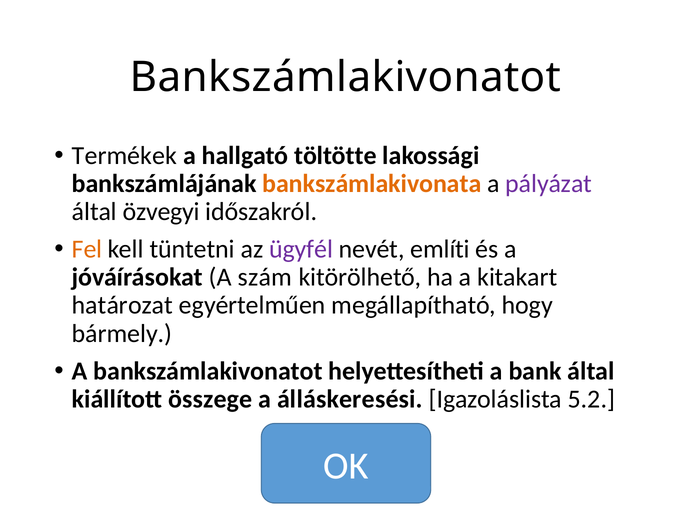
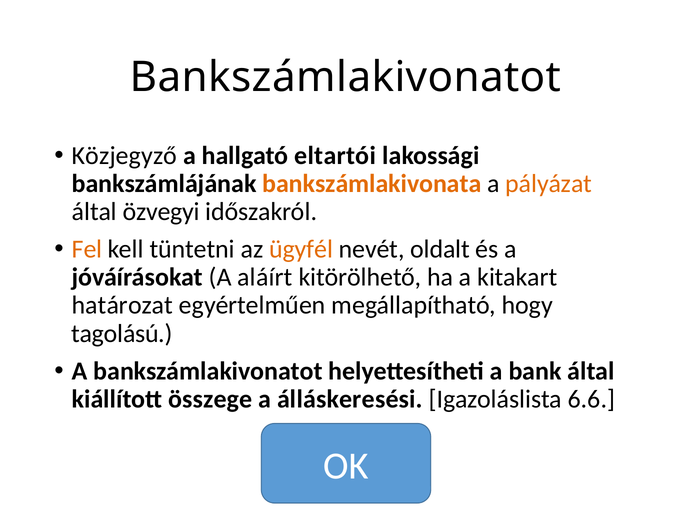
Termékek: Termékek -> Közjegyző (124, 155)
töltötte: töltötte -> eltartói (335, 155)
pályázat colour: purple -> orange (549, 184)
ügyfél colour: purple -> orange (301, 249)
említi: említi -> oldalt (440, 249)
szám: szám -> aláírt (265, 277)
bármely: bármely -> tagolású (122, 333)
5.2: 5.2 -> 6.6 (591, 399)
